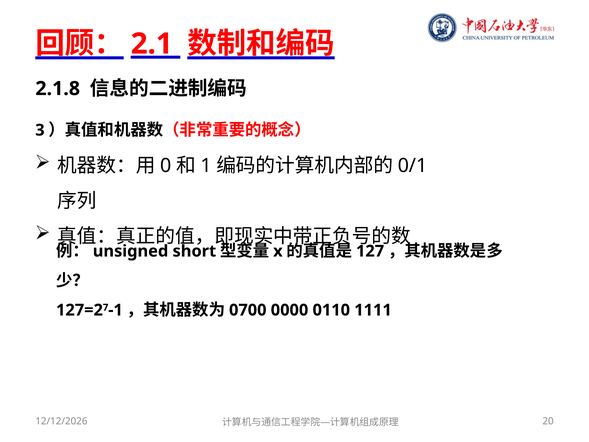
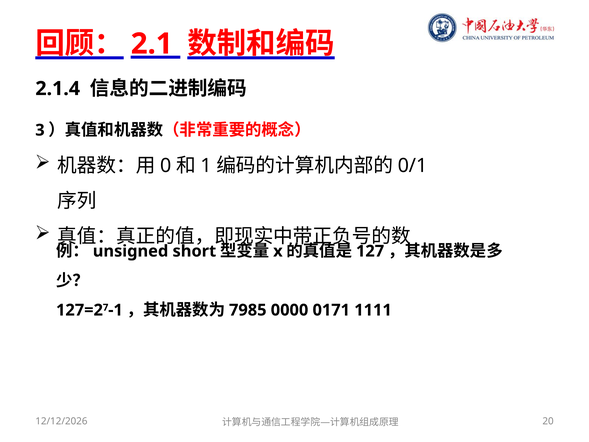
2.1.8: 2.1.8 -> 2.1.4 (58, 89)
0700: 0700 -> 7985 (248, 310)
0110: 0110 -> 0171 (331, 310)
